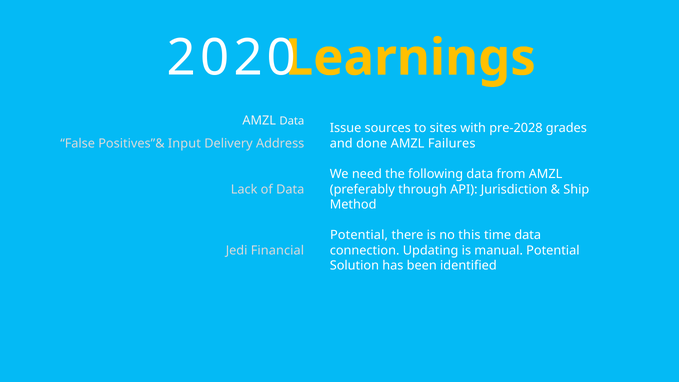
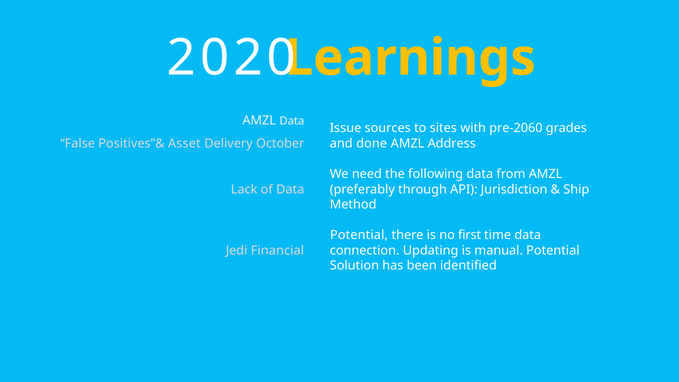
pre-2028: pre-2028 -> pre-2060 (516, 128)
Input: Input -> Asset (184, 143)
Address: Address -> October (280, 143)
Failures: Failures -> Address (452, 143)
this: this -> first (470, 235)
